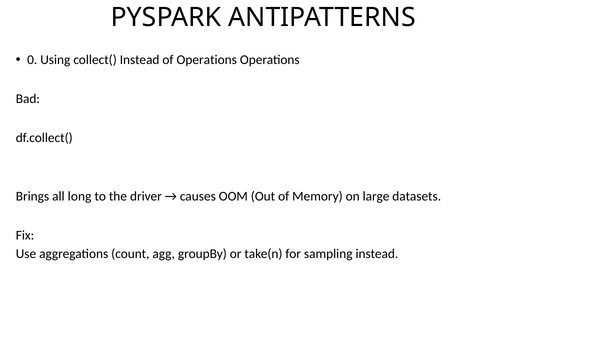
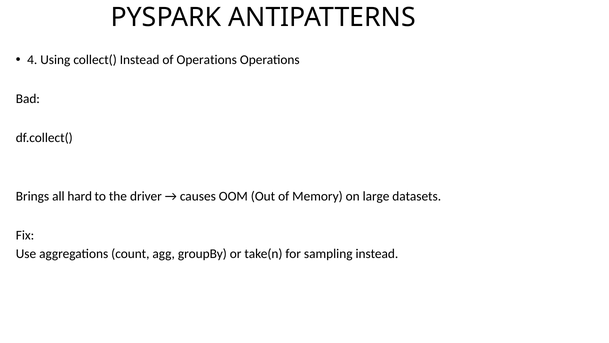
0: 0 -> 4 (32, 60)
long: long -> hard (80, 196)
